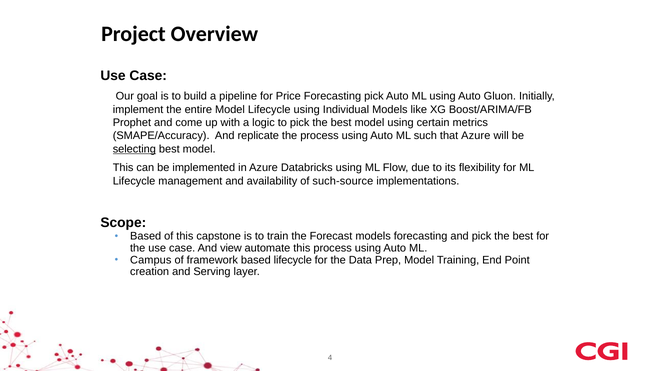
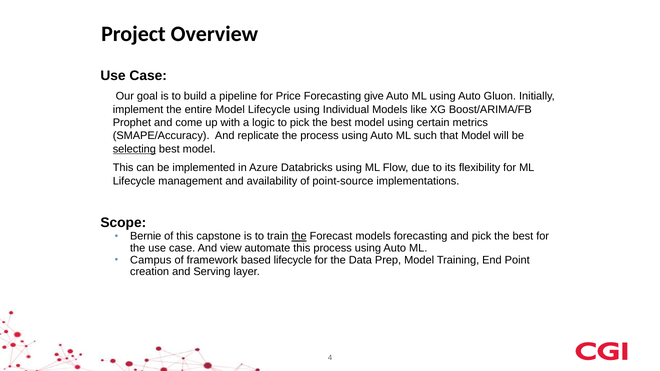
Forecasting pick: pick -> give (374, 96)
that Azure: Azure -> Model (476, 136)
such-source: such-source -> point-source (343, 181)
Based: Based -> Bernie (146, 236)
the underline: none -> present (299, 236)
